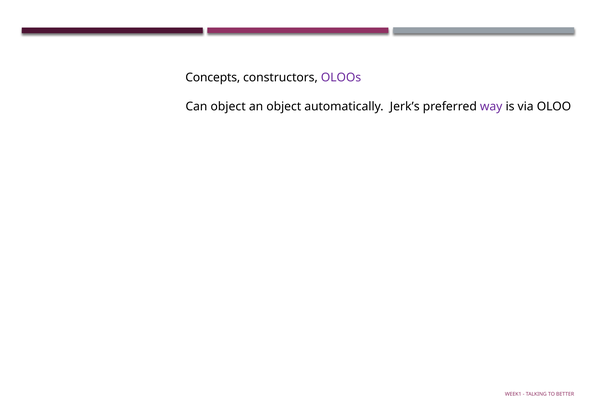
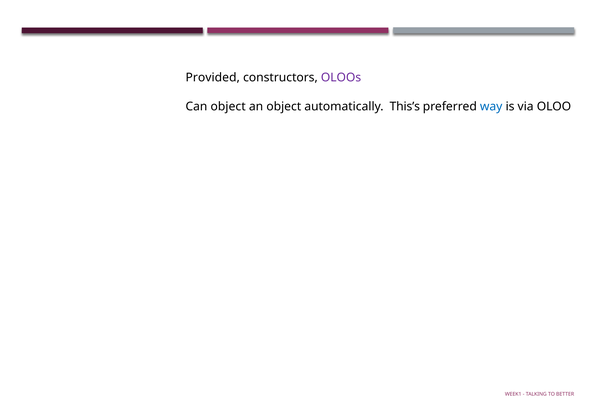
Concepts: Concepts -> Provided (213, 77)
Jerk’s: Jerk’s -> This’s (405, 107)
way colour: purple -> blue (491, 107)
